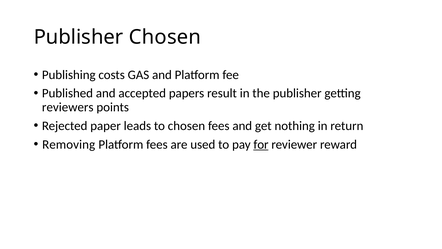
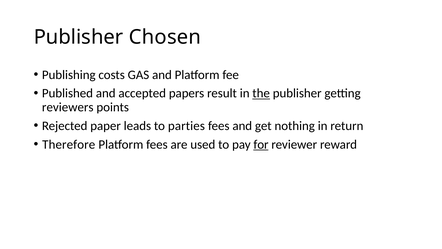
the underline: none -> present (261, 93)
to chosen: chosen -> parties (186, 126)
Removing: Removing -> Therefore (69, 144)
